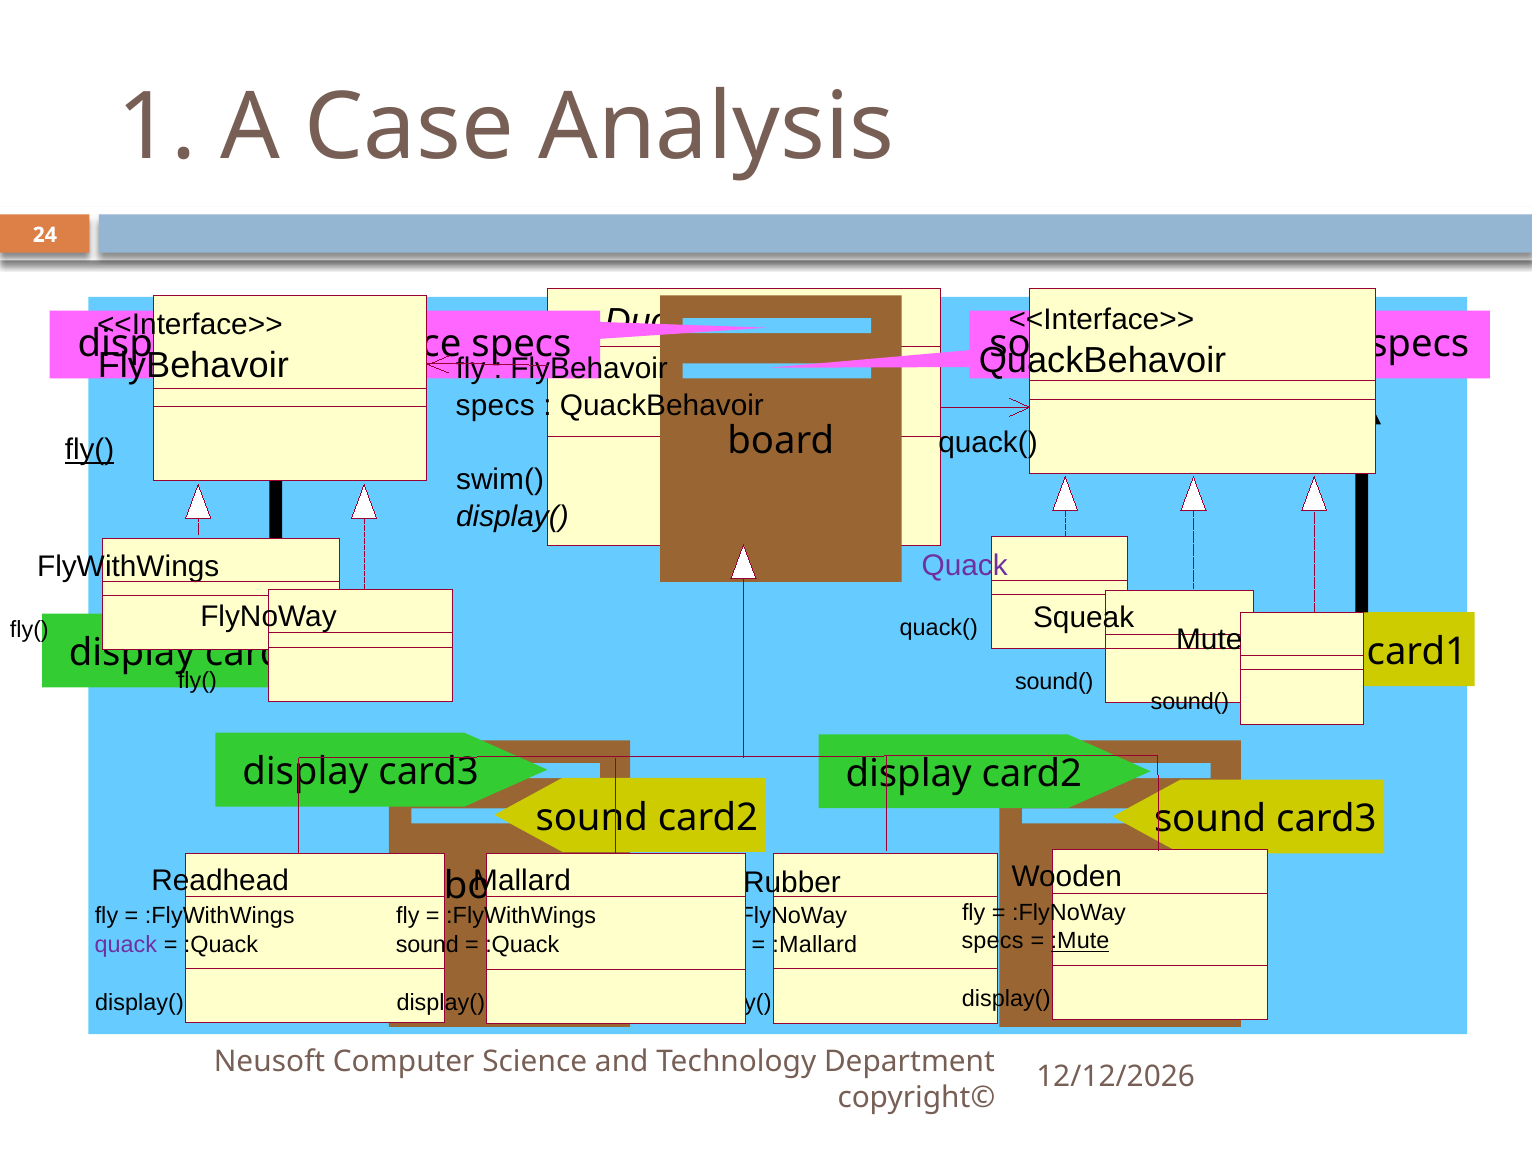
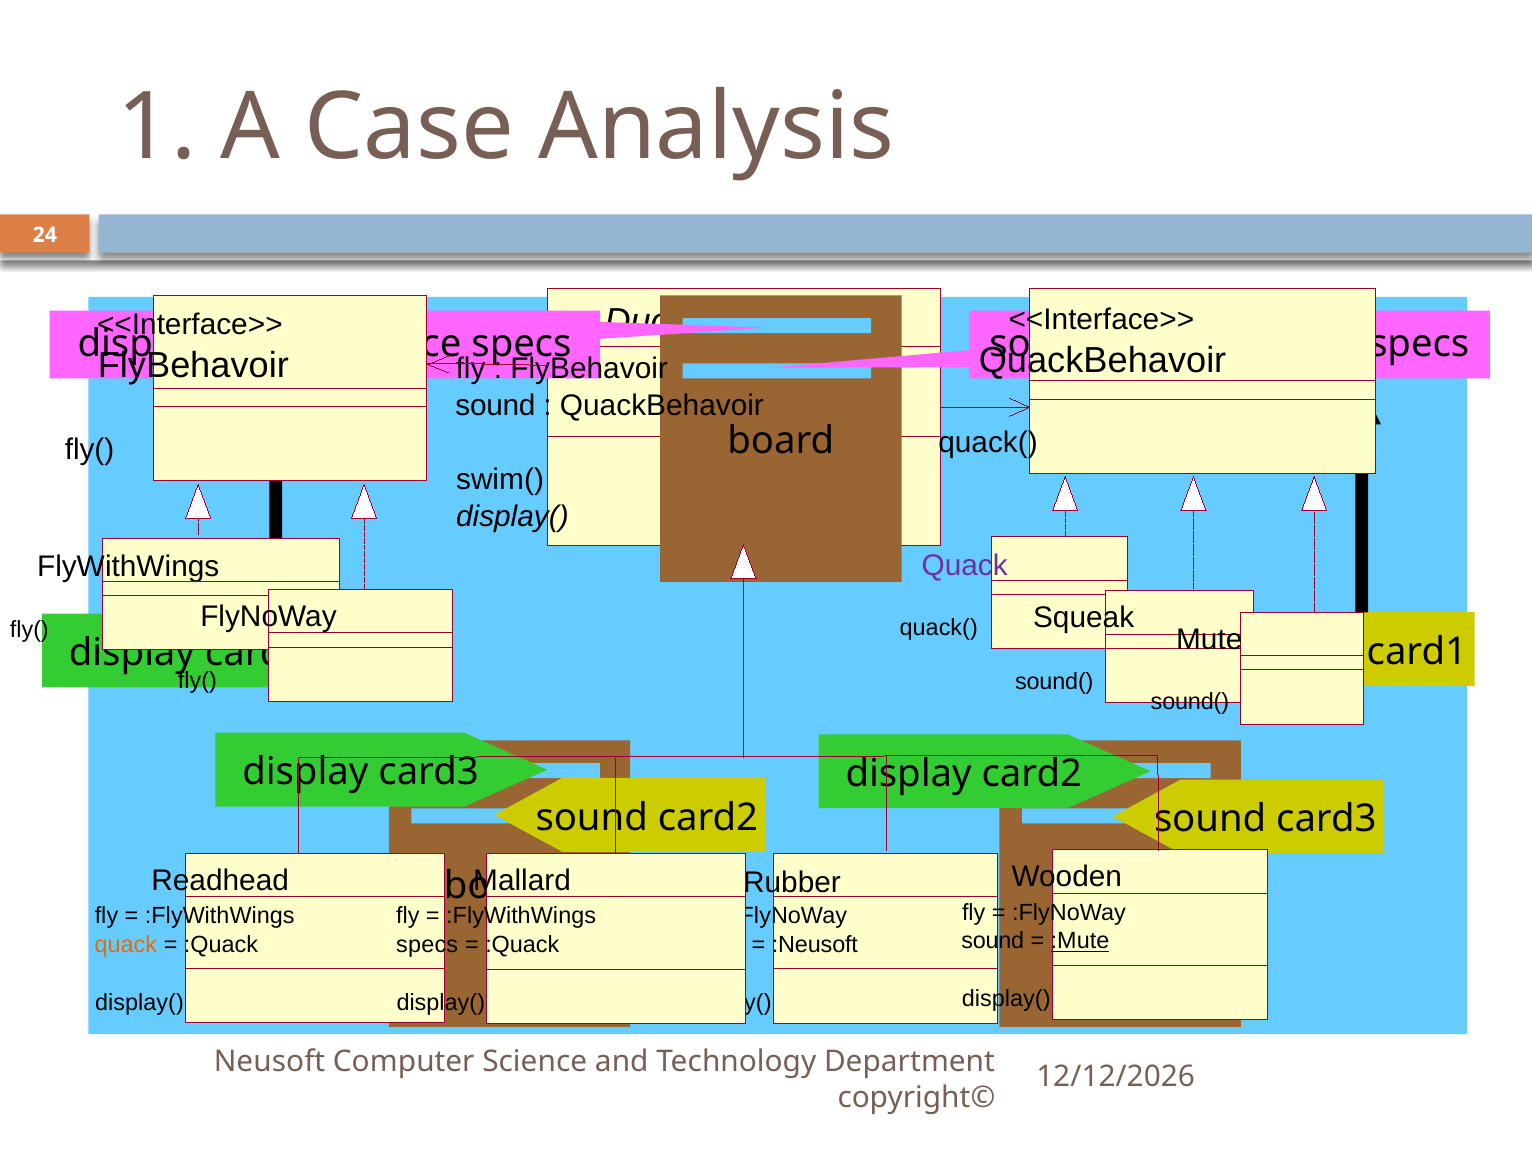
specs: specs -> sound (495, 405)
fly( underline: present -> none (90, 450)
specs: specs -> sound (993, 941)
quack colour: purple -> orange (126, 945)
sound: sound -> specs (427, 945)
:Mallard: :Mallard -> :Neusoft (815, 945)
